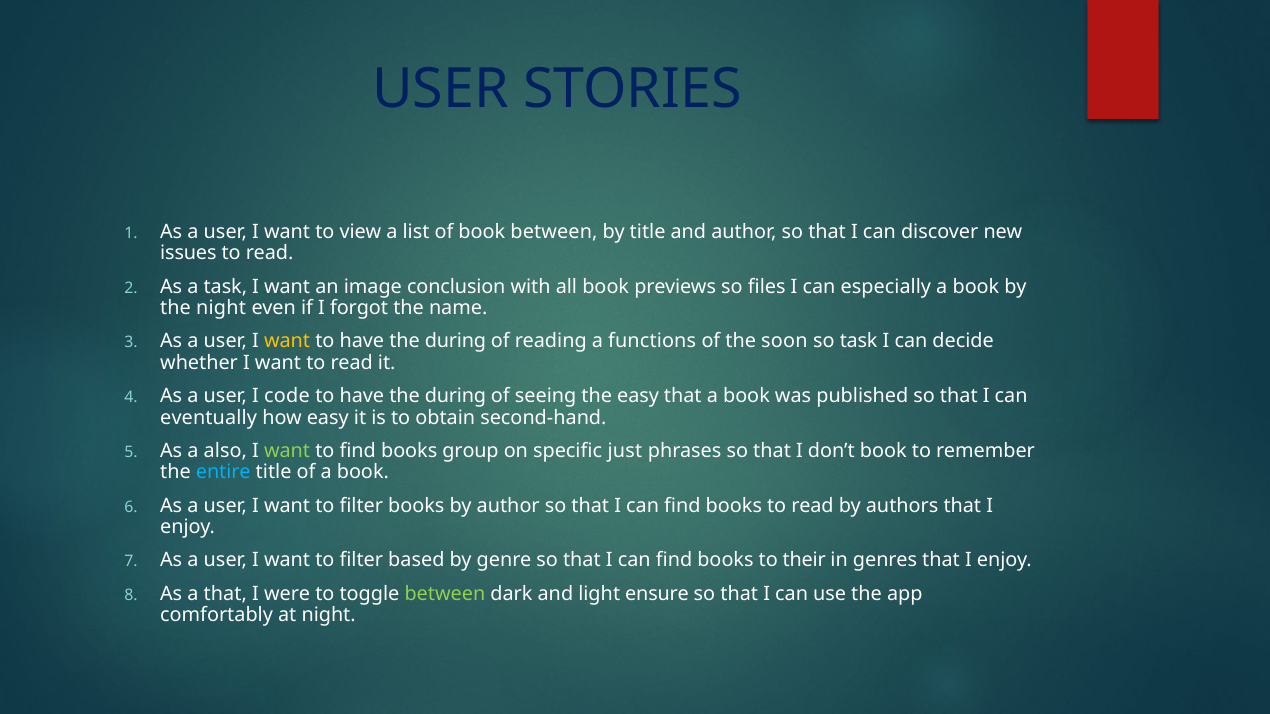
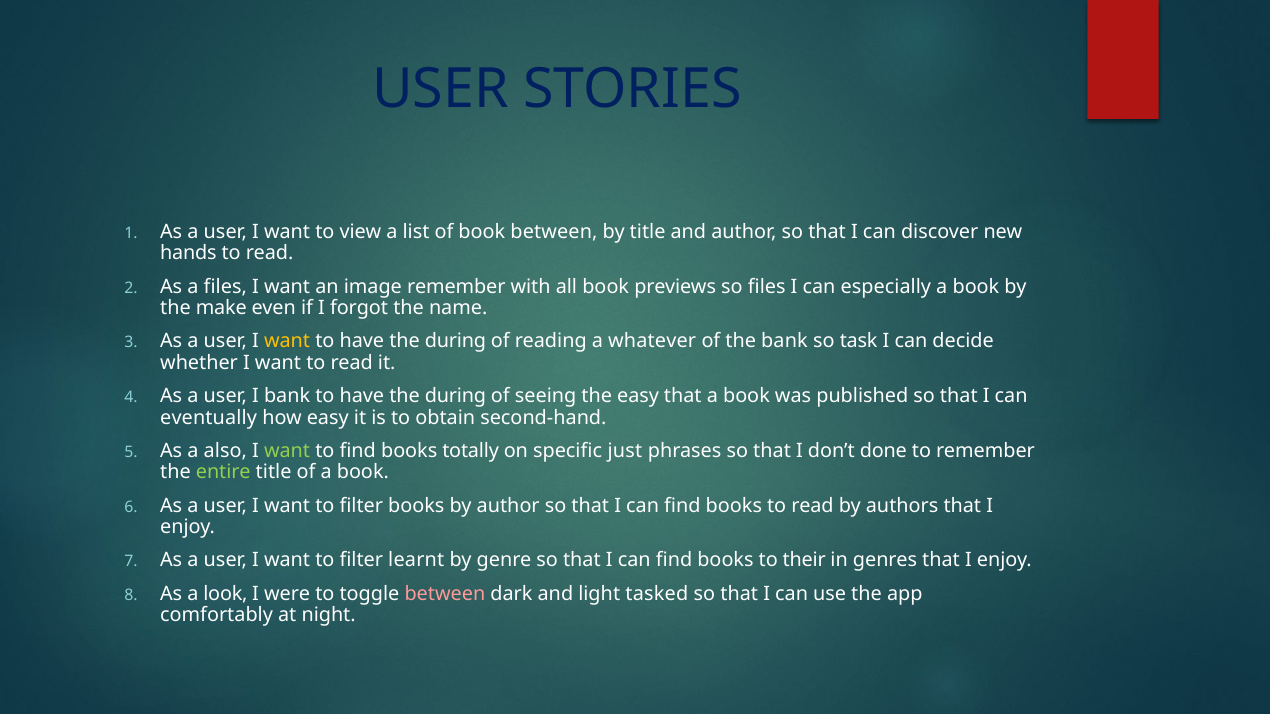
issues: issues -> hands (188, 253)
a task: task -> files (225, 287)
image conclusion: conclusion -> remember (456, 287)
the night: night -> make (221, 308)
functions: functions -> whatever (652, 341)
the soon: soon -> bank (784, 341)
I code: code -> bank (287, 396)
group: group -> totally (471, 451)
don’t book: book -> done (883, 451)
entire colour: light blue -> light green (223, 473)
based: based -> learnt (416, 561)
a that: that -> look (225, 594)
between colour: light green -> pink (445, 594)
ensure: ensure -> tasked (657, 594)
